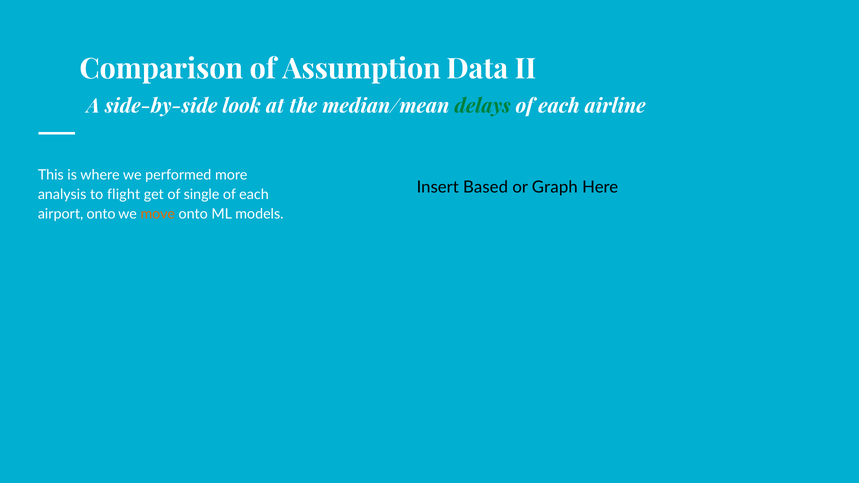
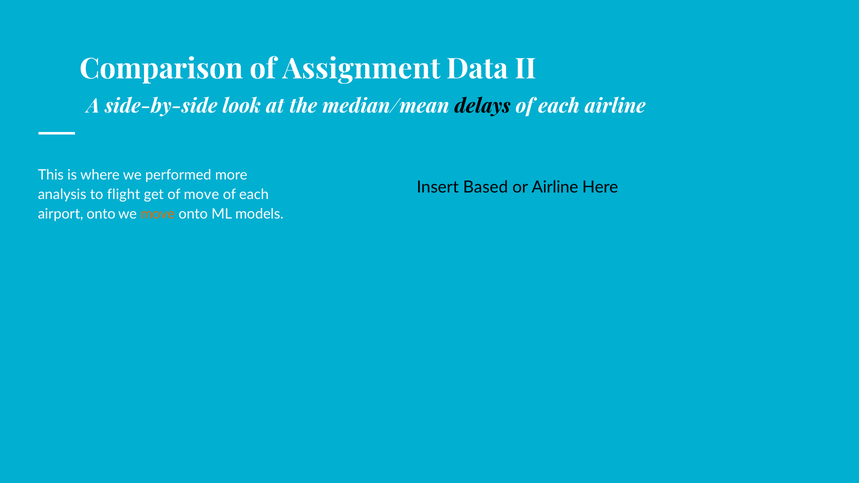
Assumption: Assumption -> Assignment (361, 69)
delays colour: green -> black (482, 106)
or Graph: Graph -> Airline (555, 187)
of single: single -> move (201, 195)
